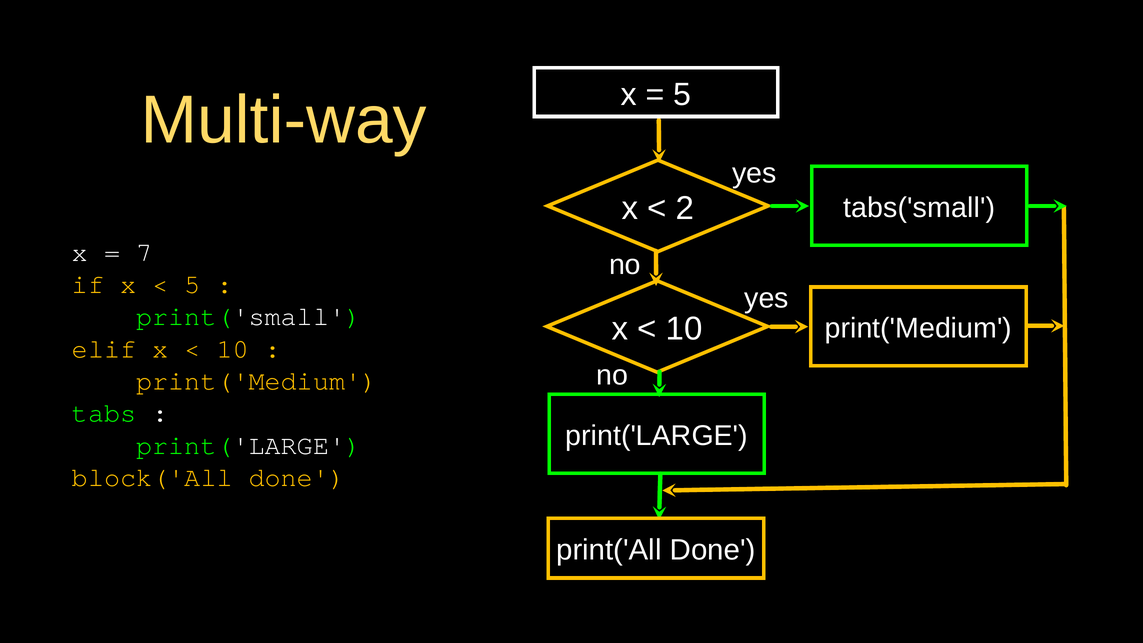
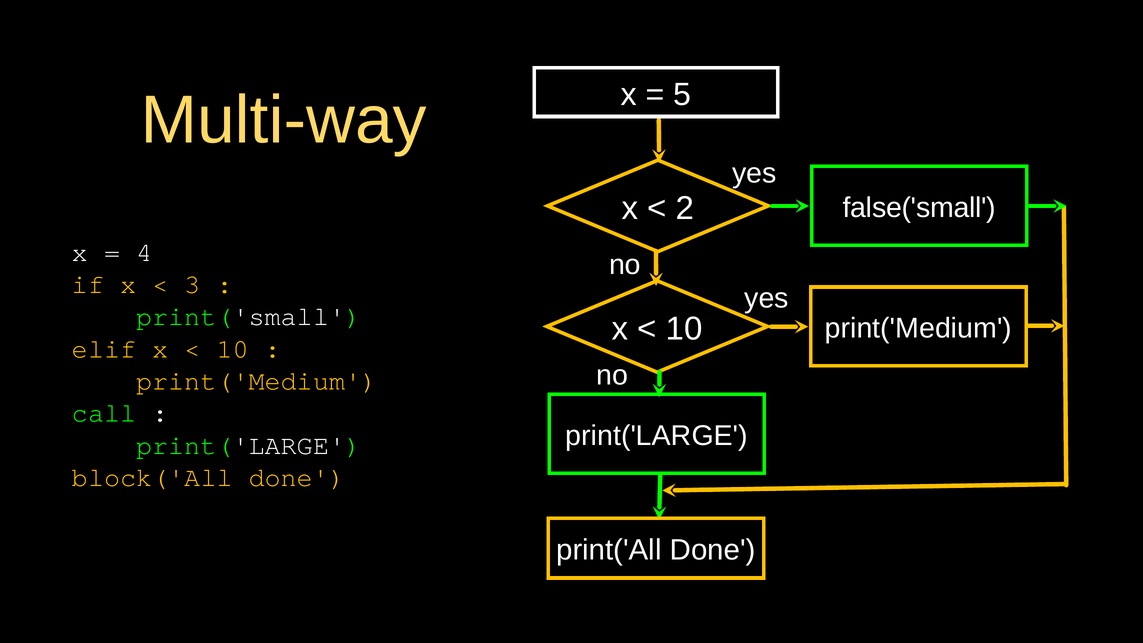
tabs('small: tabs('small -> false('small (919, 208)
7: 7 -> 4 (144, 252)
5: 5 -> 3 (192, 284)
tabs: tabs -> call (104, 413)
